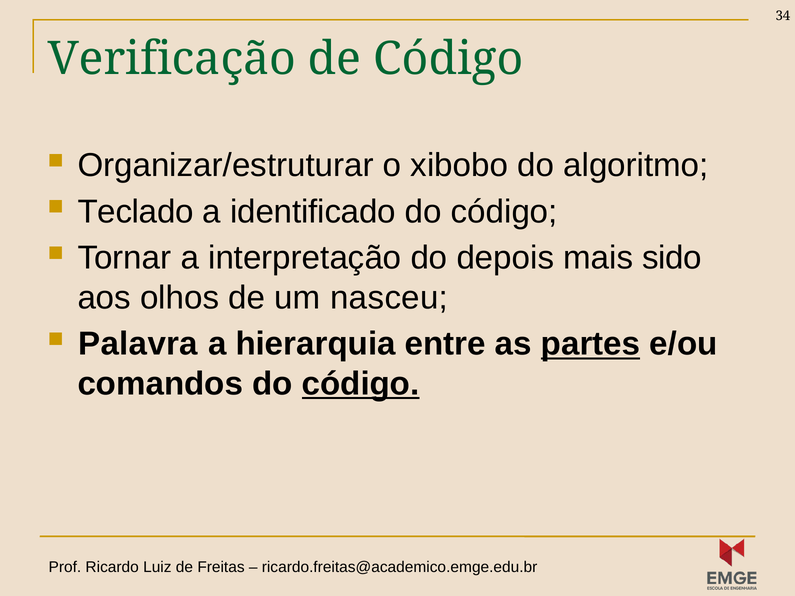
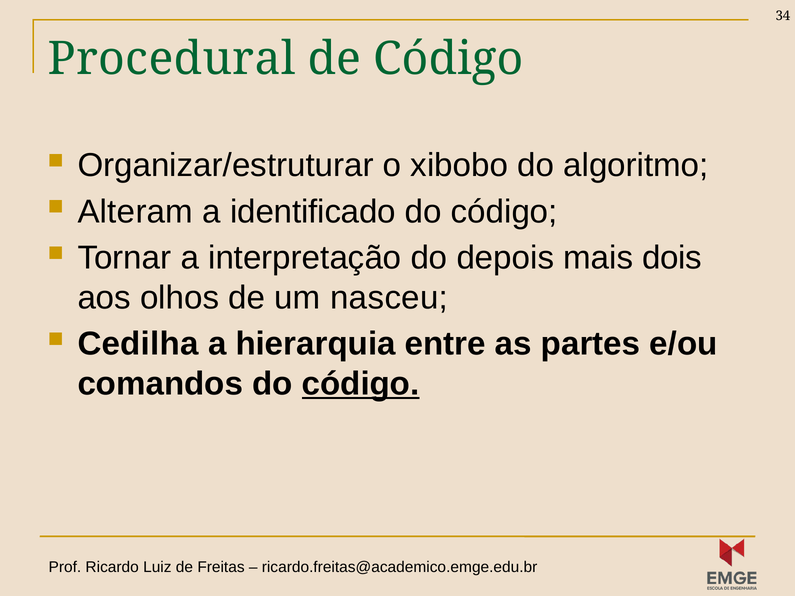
Verificação: Verificação -> Procedural (172, 59)
Teclado: Teclado -> Alteram (135, 212)
sido: sido -> dois (672, 258)
Palavra: Palavra -> Cedilha (138, 344)
partes underline: present -> none (591, 344)
